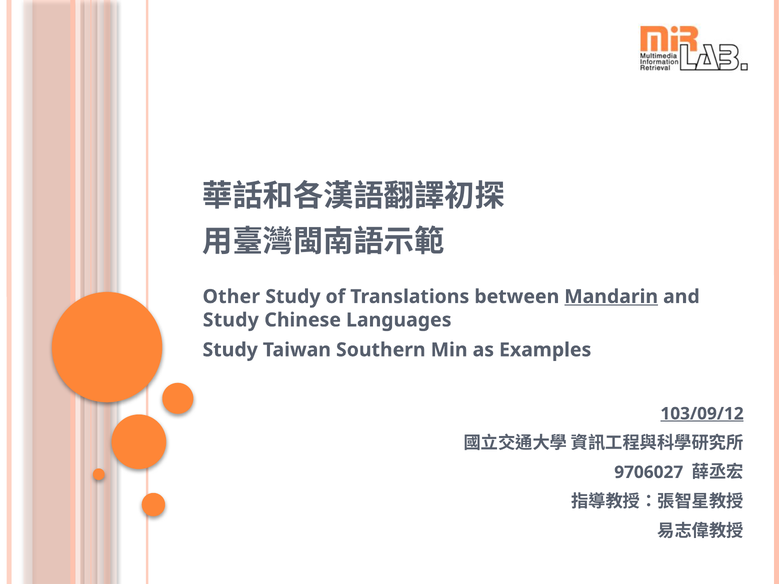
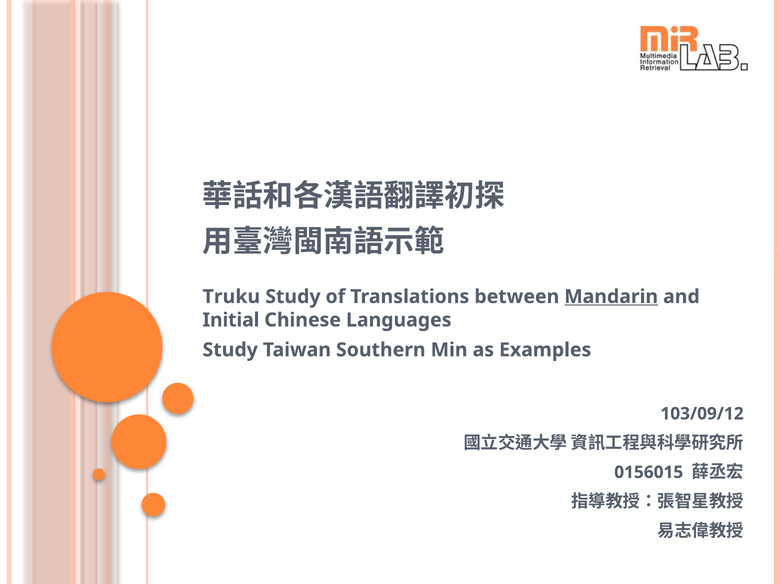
Other: Other -> Truku (231, 297)
Study: Study -> Initial (231, 320)
103/09/12 underline: present -> none (702, 414)
9706027: 9706027 -> 0156015 (649, 472)
